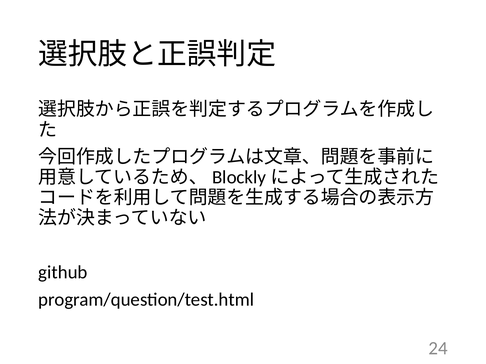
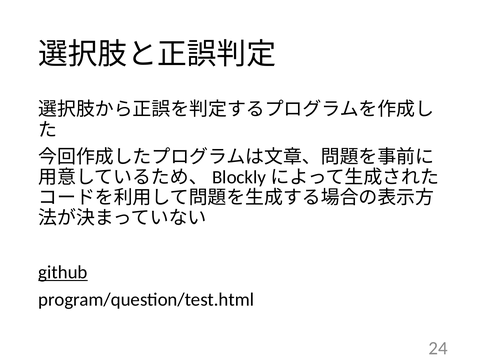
github underline: none -> present (63, 273)
